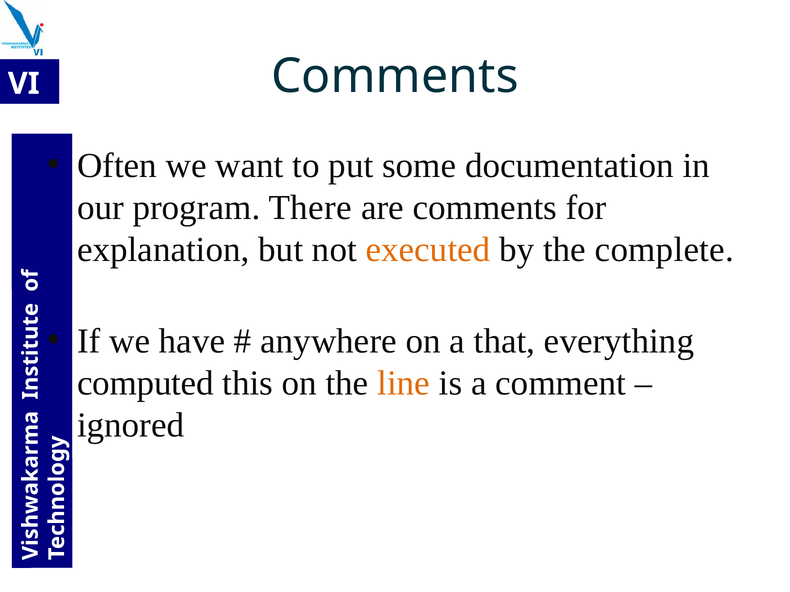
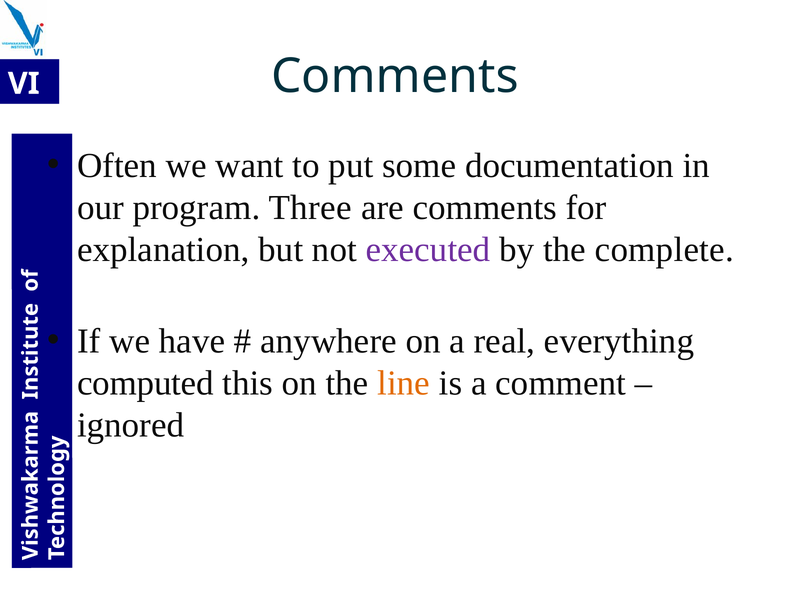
There: There -> Three (310, 208)
executed colour: orange -> purple (428, 250)
that: that -> real (504, 341)
